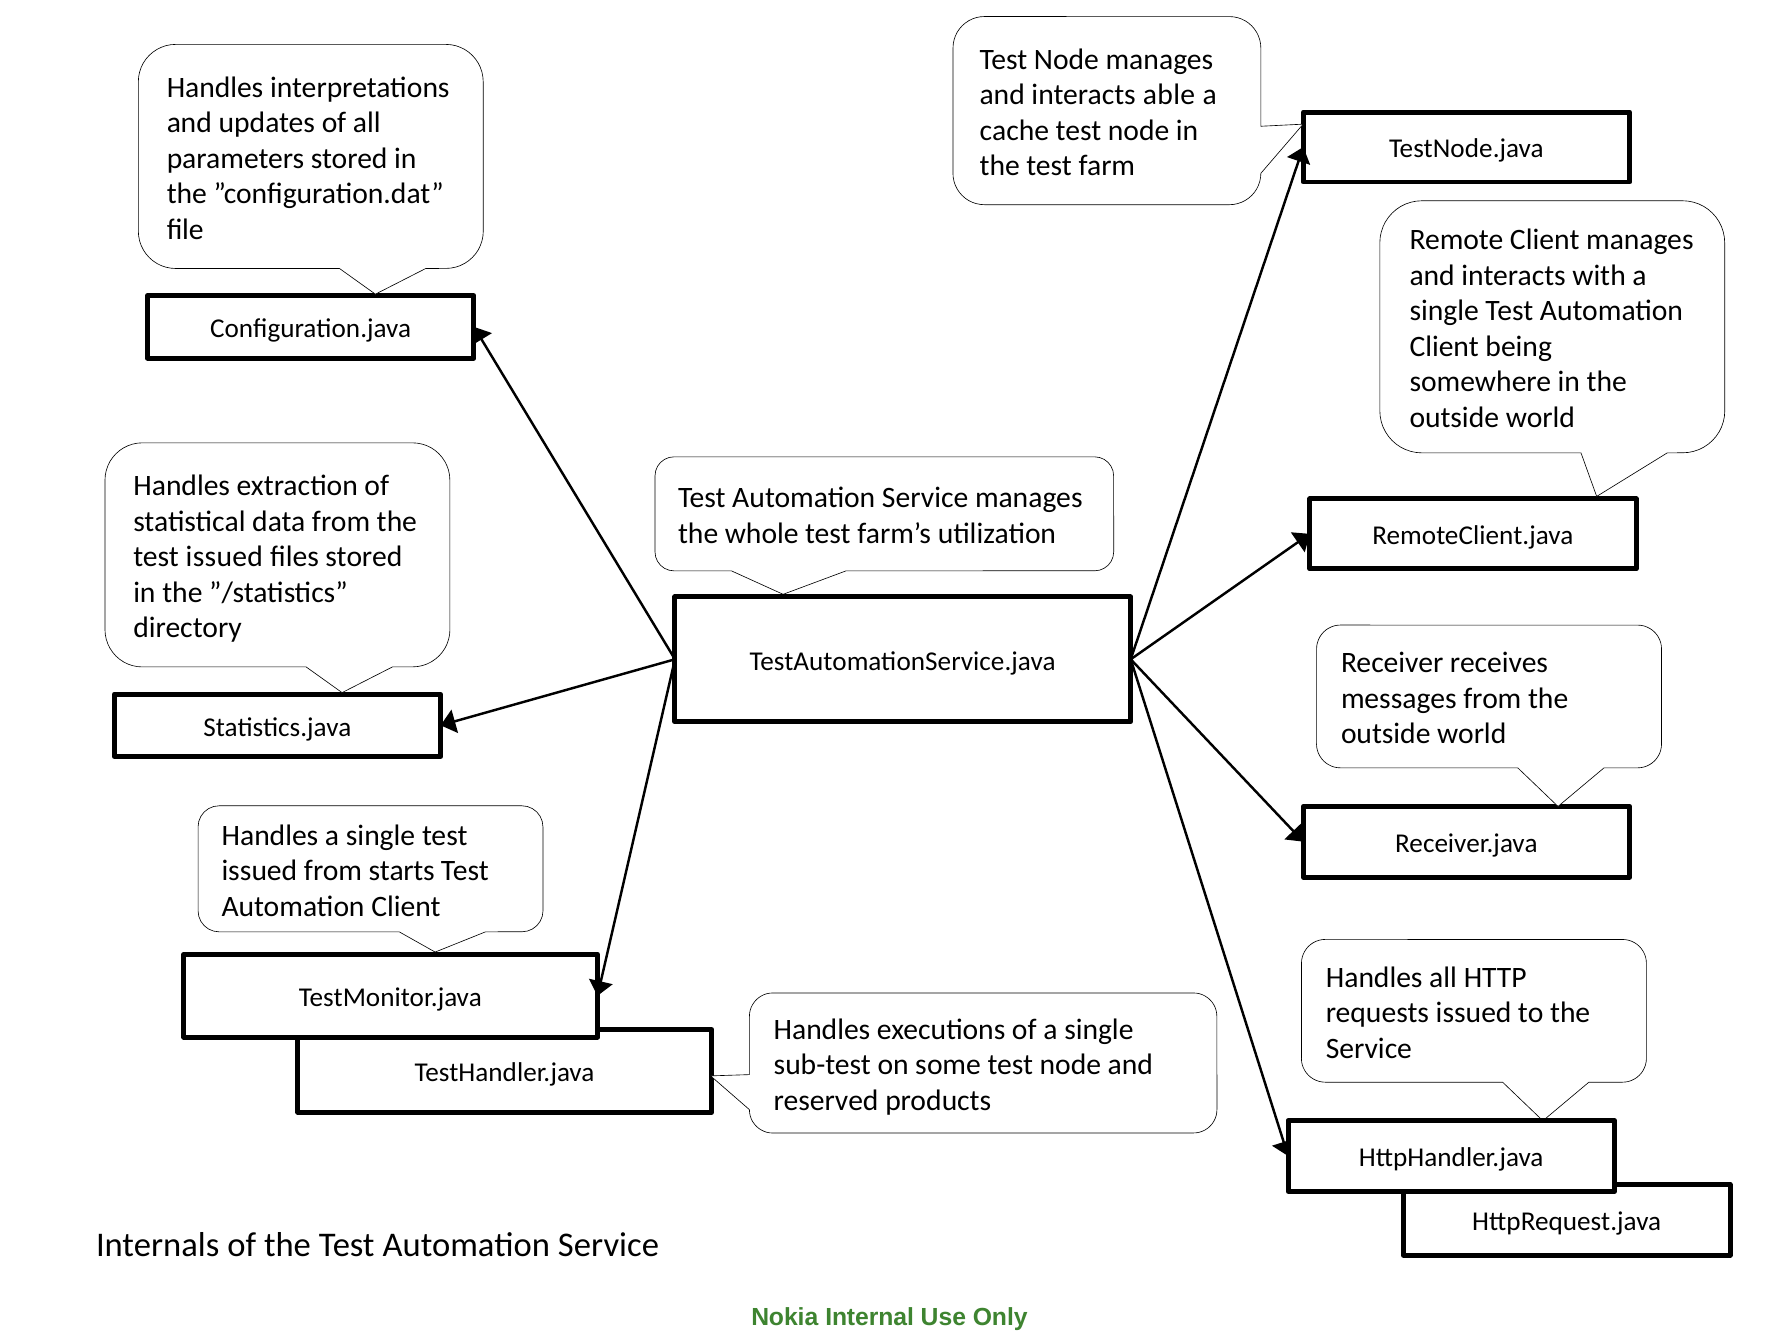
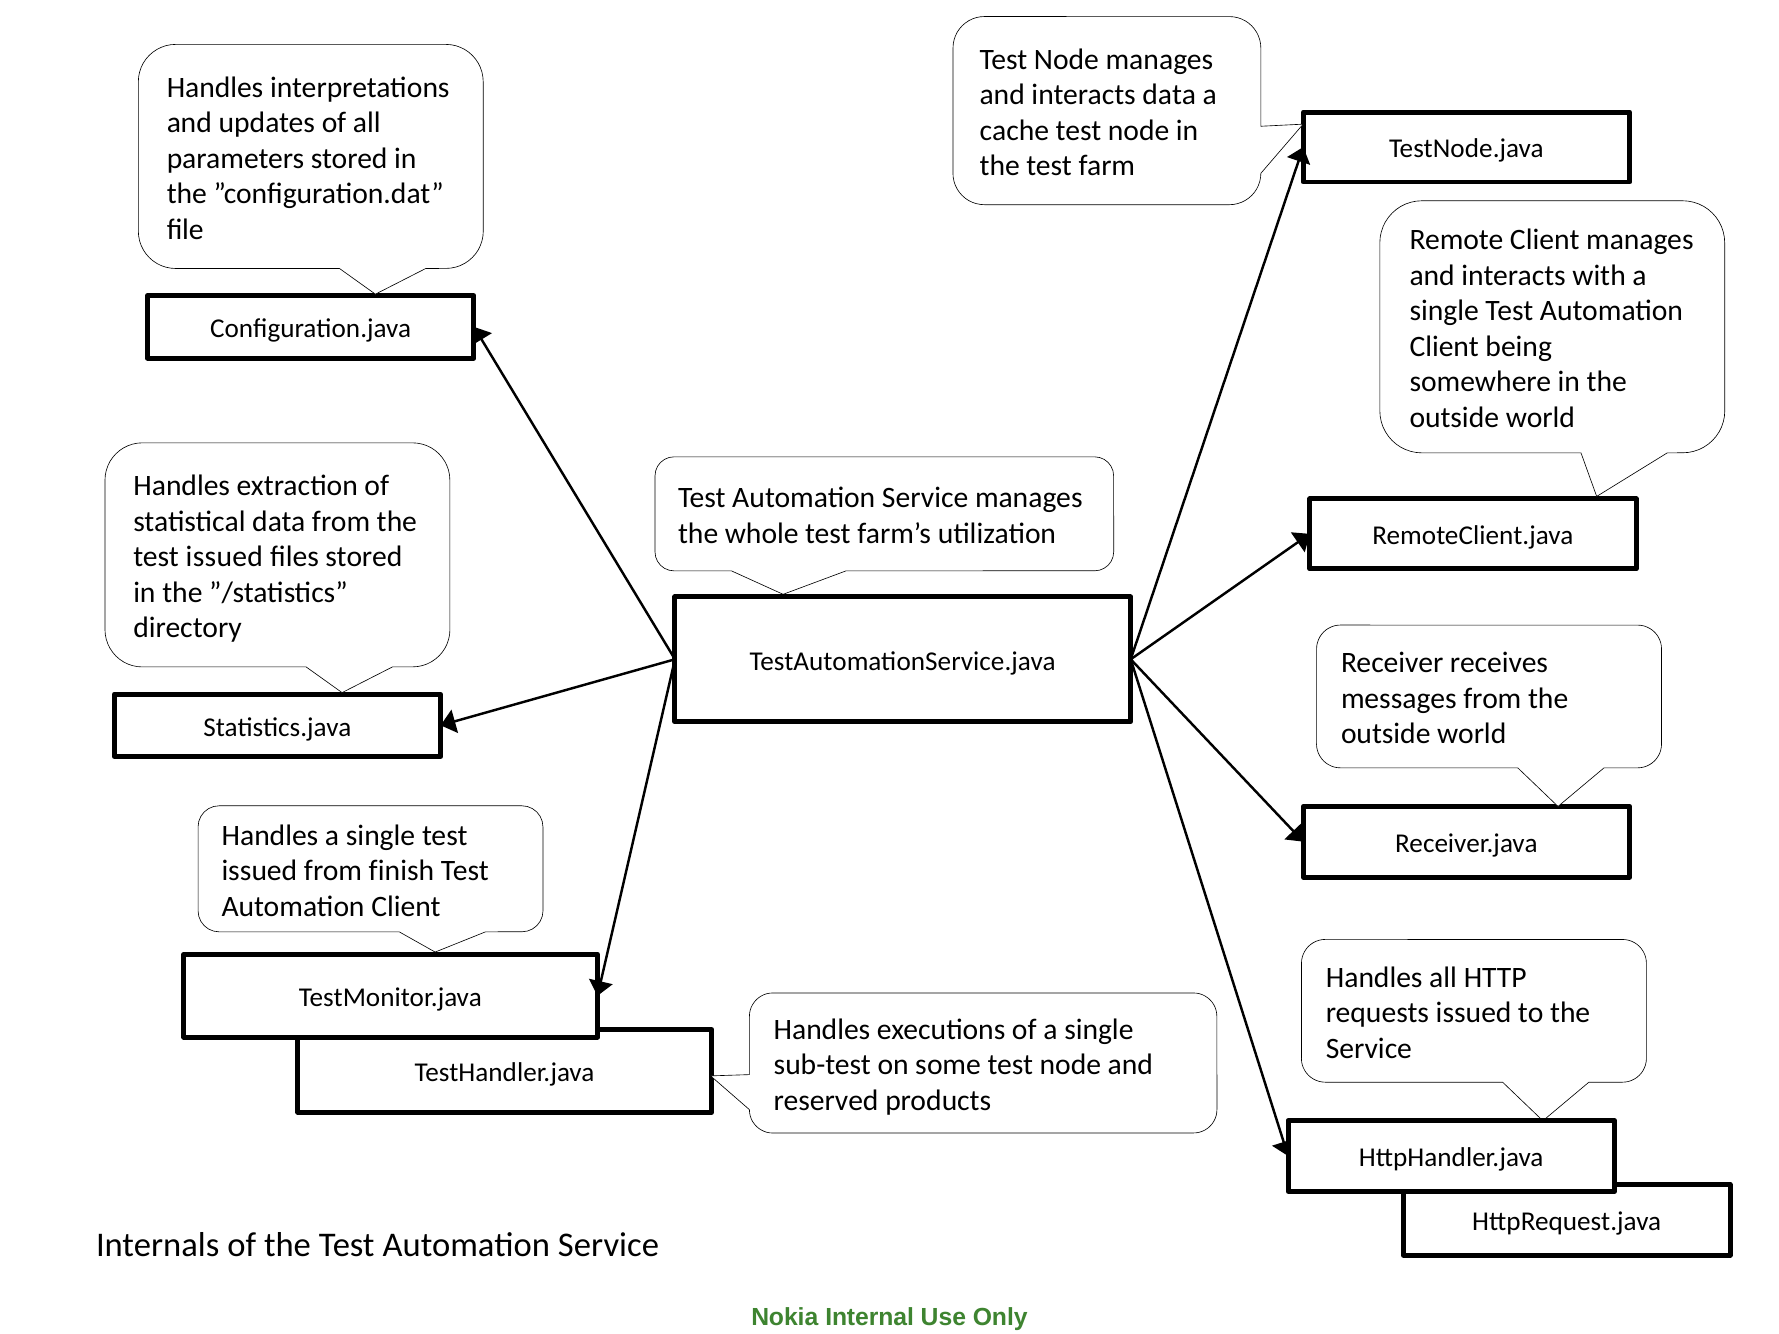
interacts able: able -> data (1169, 95)
starts: starts -> finish (402, 871)
